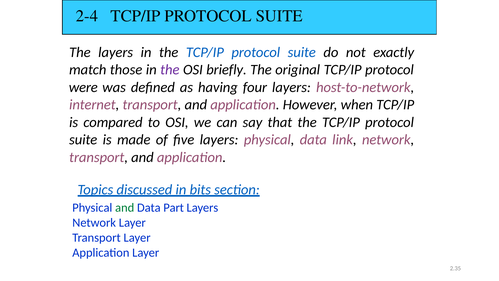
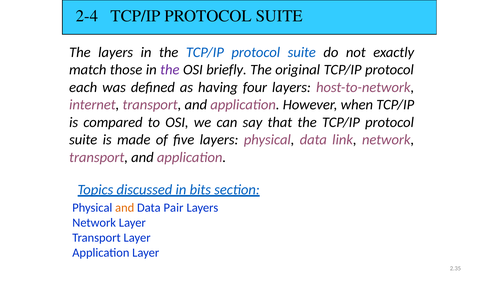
were: were -> each (83, 87)
and colour: green -> orange (125, 207)
Part: Part -> Pair (173, 207)
